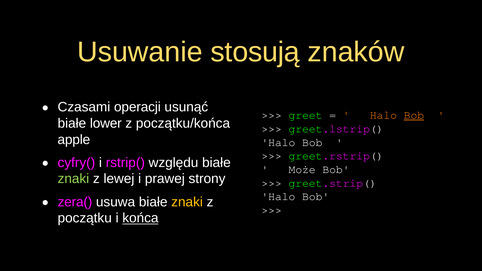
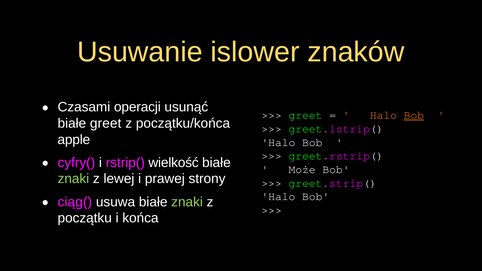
stosują: stosują -> islower (255, 52)
białe lower: lower -> greet (106, 123)
względu: względu -> wielkość (174, 163)
zera(: zera( -> ciąg( (75, 202)
znaki colour: yellow -> light green (187, 202)
końca underline: present -> none (140, 218)
